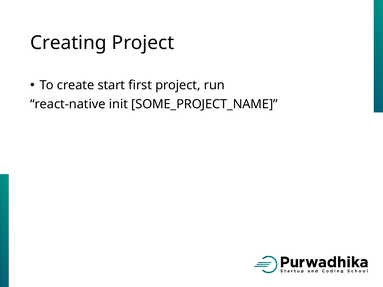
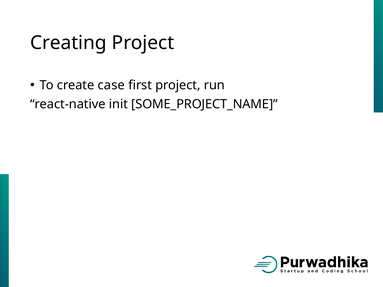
start: start -> case (111, 85)
